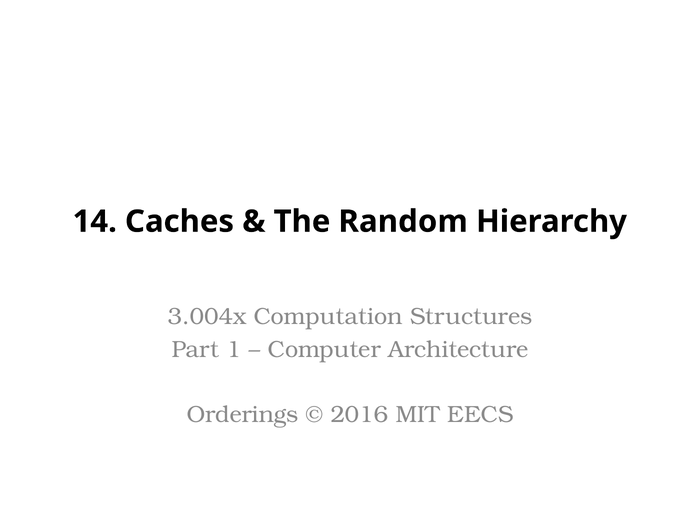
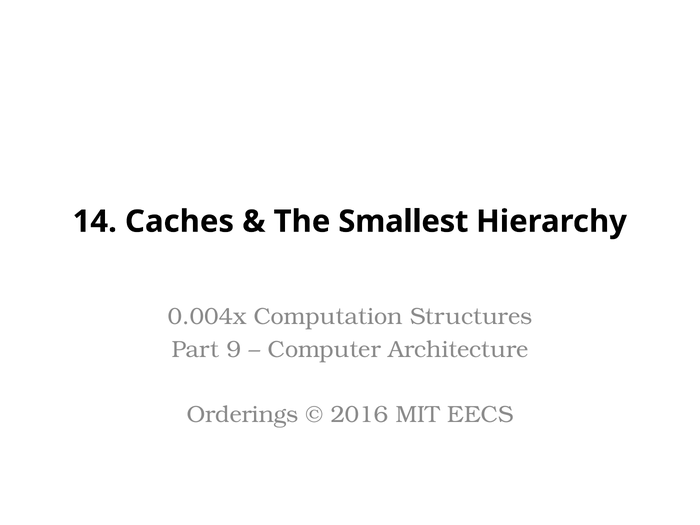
Random: Random -> Smallest (403, 222)
3.004x: 3.004x -> 0.004x (207, 317)
1: 1 -> 9 (234, 349)
